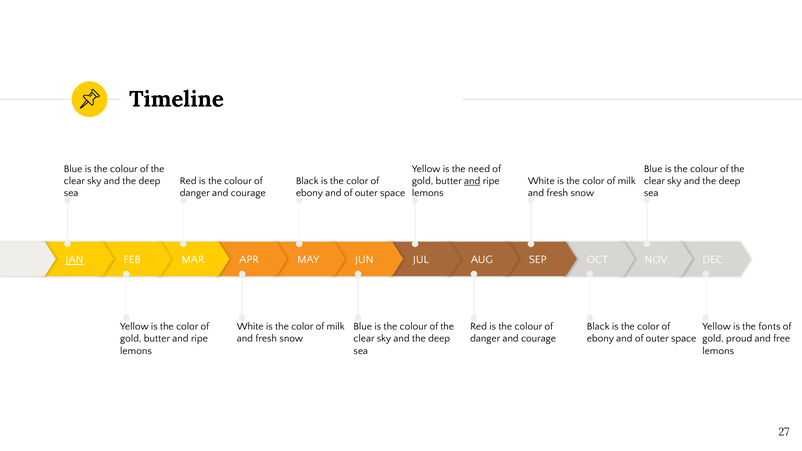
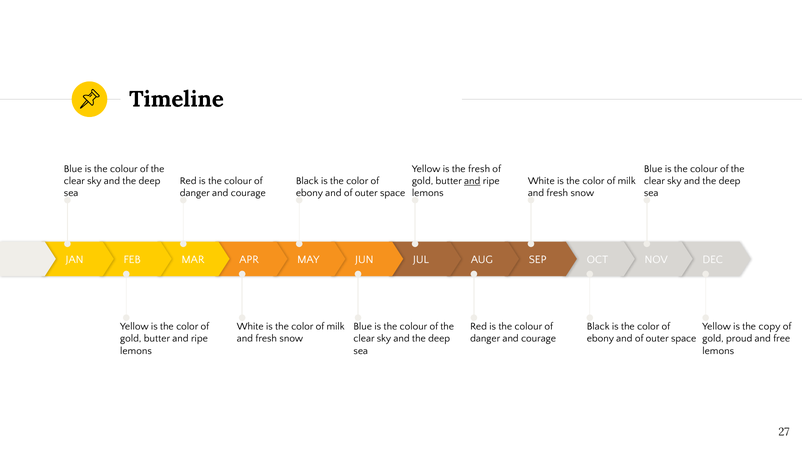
the need: need -> fresh (479, 169)
JAN underline: present -> none (75, 260)
fonts: fonts -> copy (770, 327)
